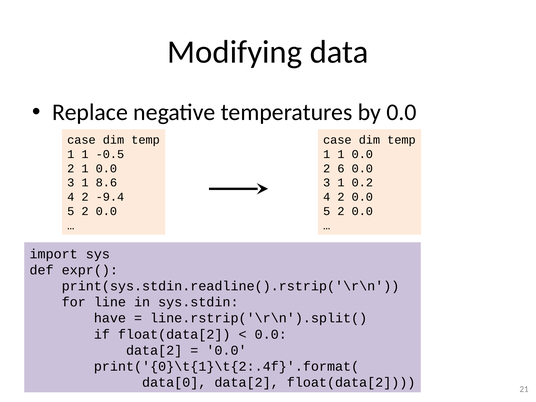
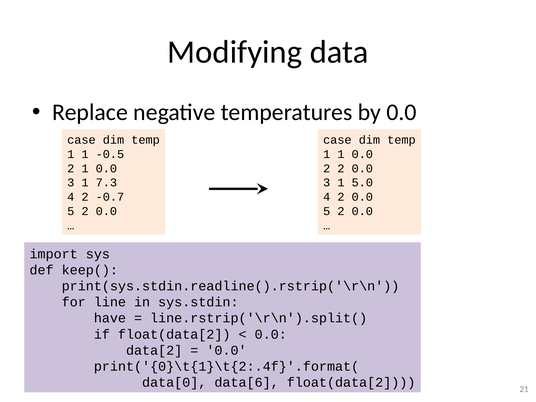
2 6: 6 -> 2 (341, 168)
8.6: 8.6 -> 7.3 (106, 183)
0.2: 0.2 -> 5.0 (362, 183)
-9.4: -9.4 -> -0.7 (110, 197)
expr(: expr( -> keep( (90, 270)
data[0 data[2: data[2 -> data[6 (247, 383)
